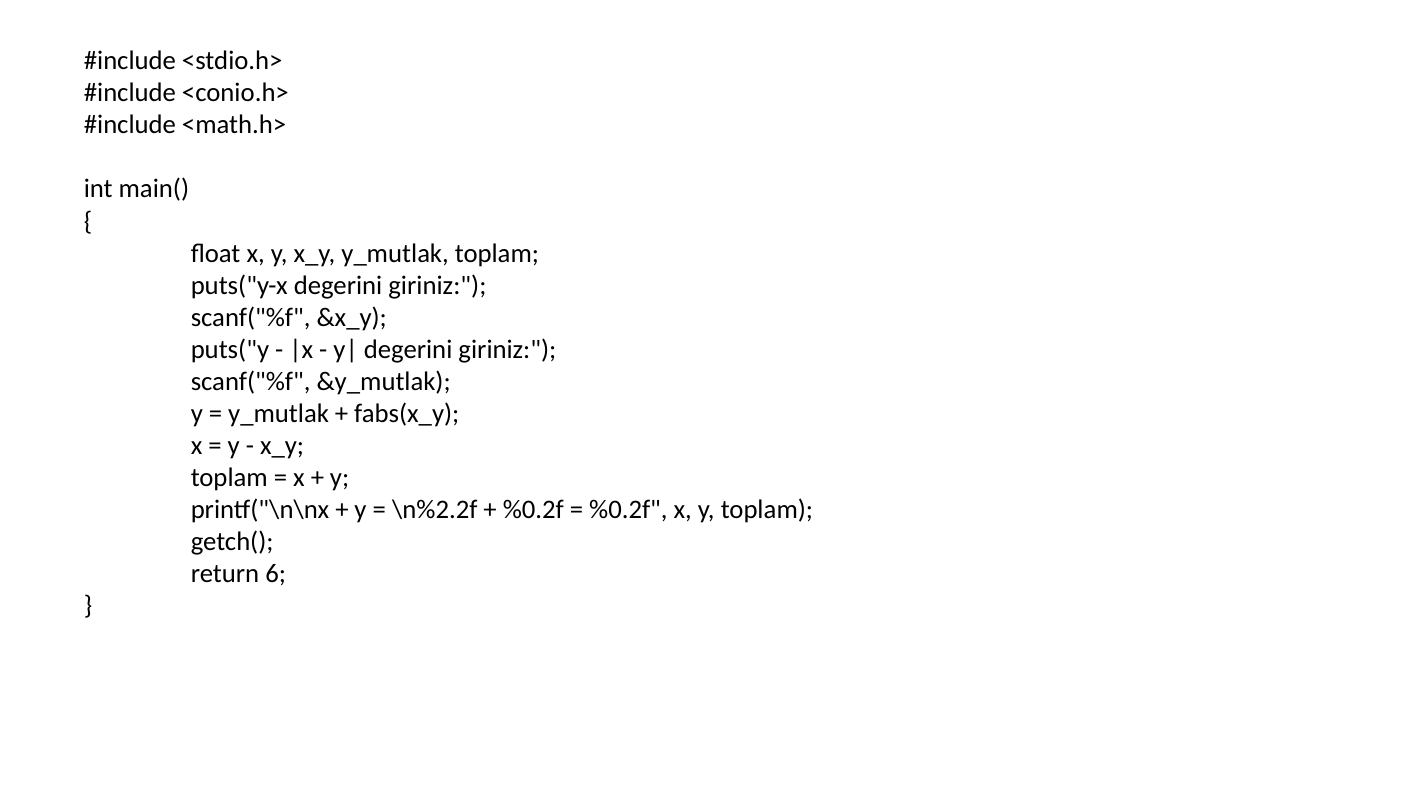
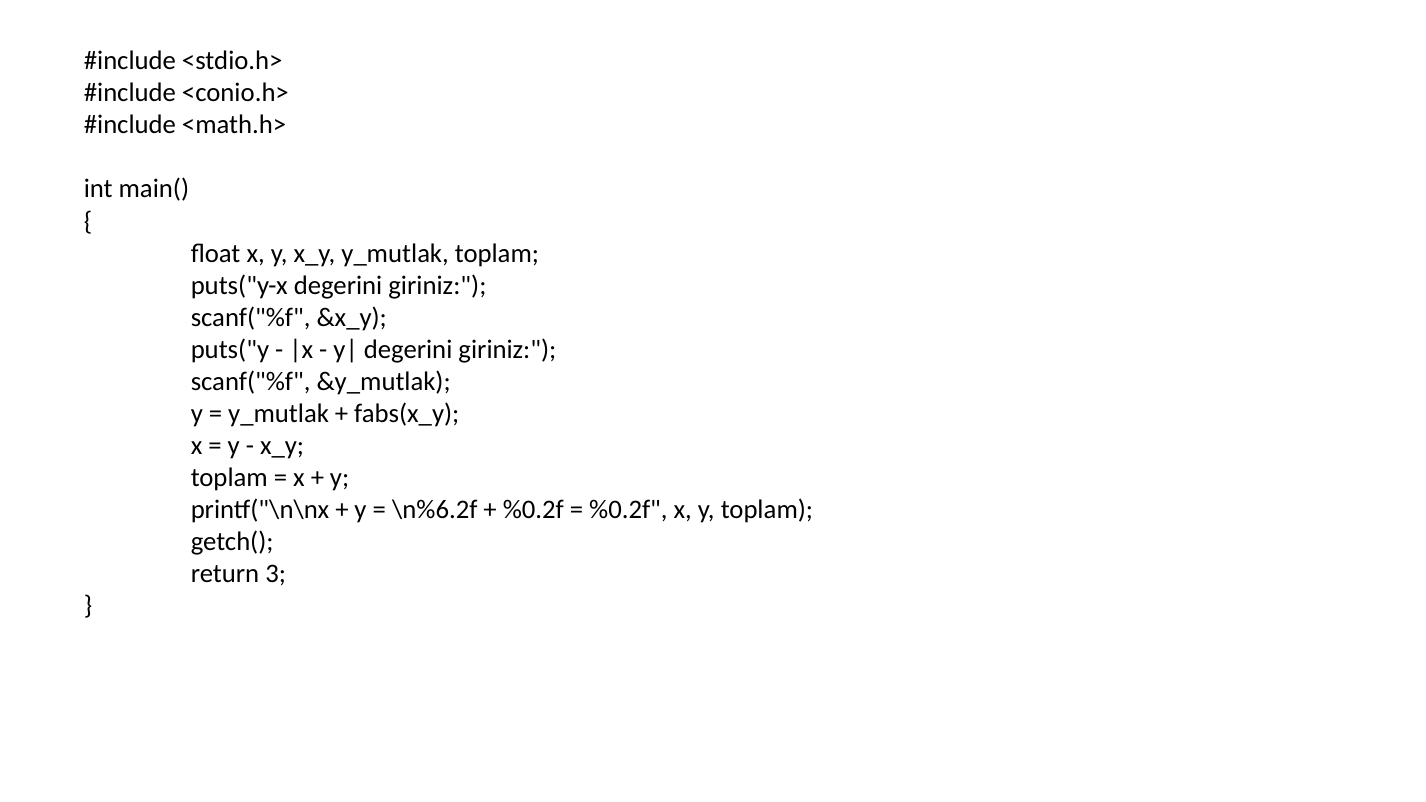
\n%2.2f: \n%2.2f -> \n%6.2f (435, 510)
6: 6 -> 3 (276, 574)
